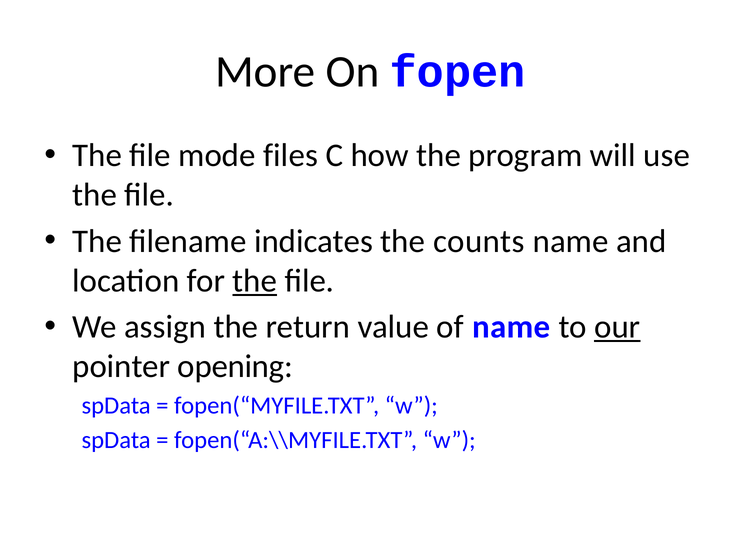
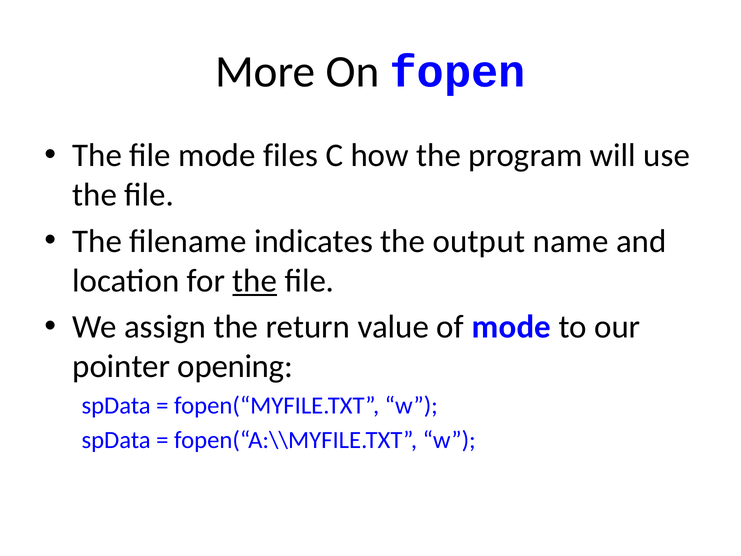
counts: counts -> output (479, 241)
of name: name -> mode (511, 327)
our underline: present -> none (617, 327)
